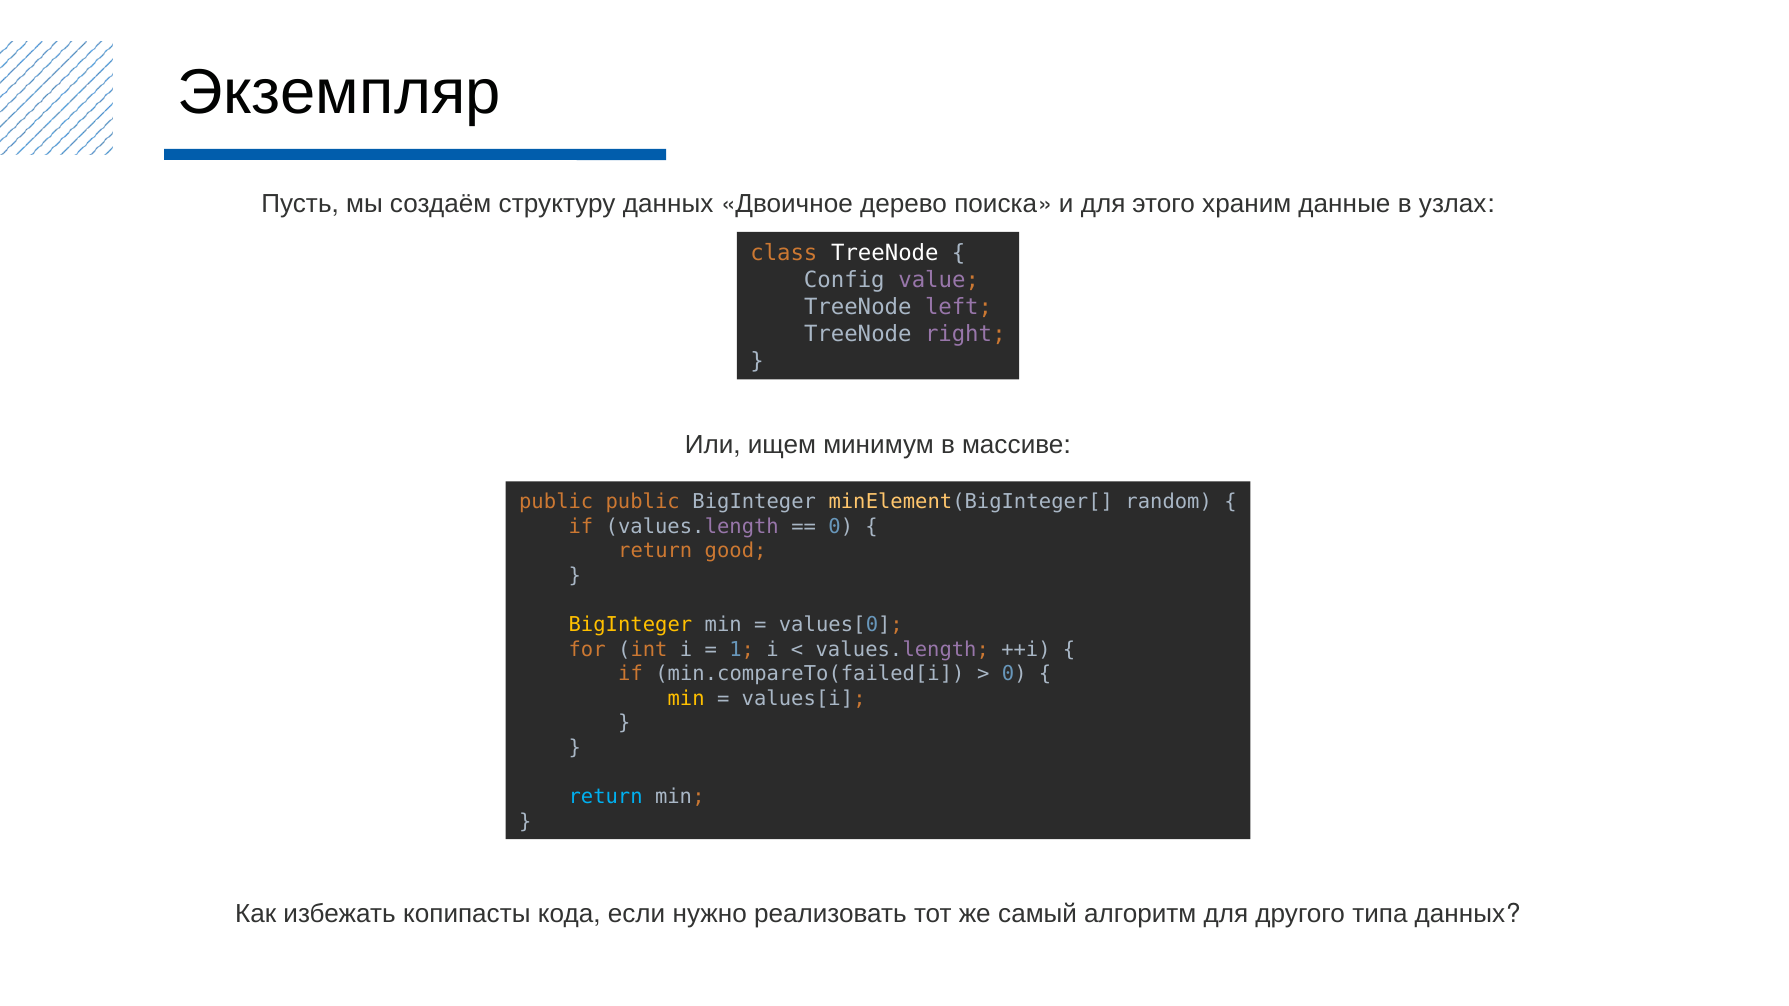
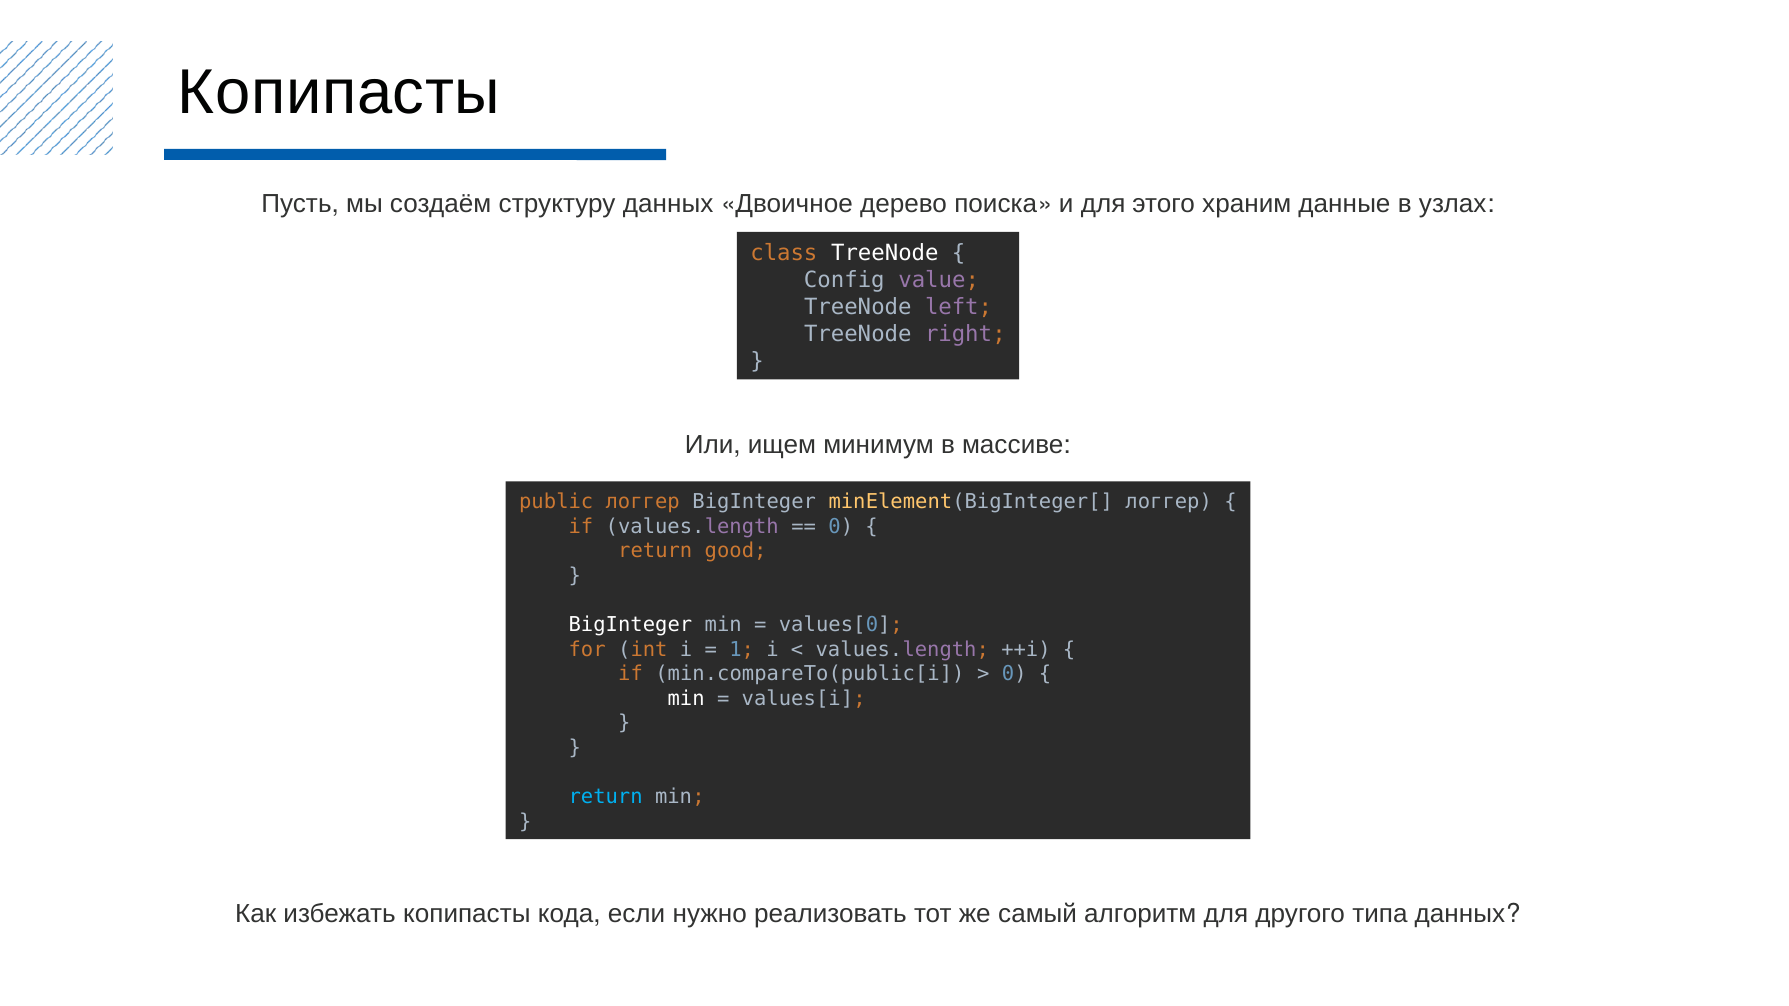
Экземпляр: Экземпляр -> Копипасты (339, 93)
public public: public -> логгер (643, 502)
minElement(BigInteger[ random: random -> логгер (1169, 502)
BigInteger colour: yellow -> white (630, 625)
min.compareTo(failed[i: min.compareTo(failed[i -> min.compareTo(public[i (810, 674)
min colour: yellow -> white (686, 699)
